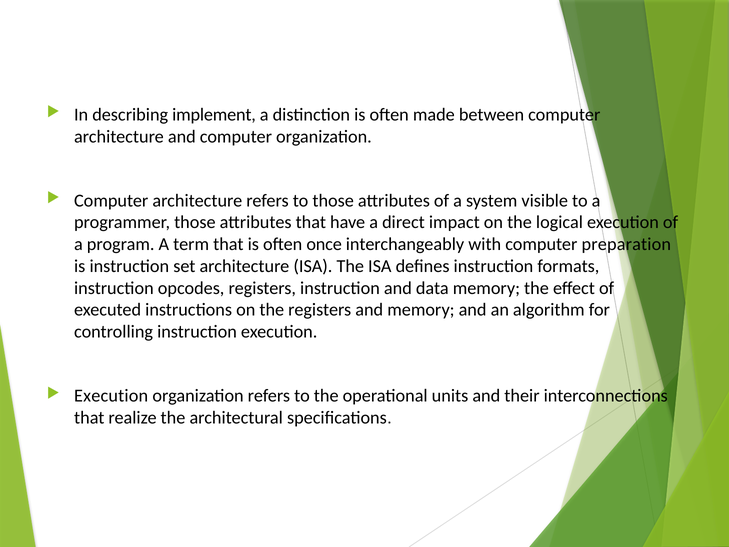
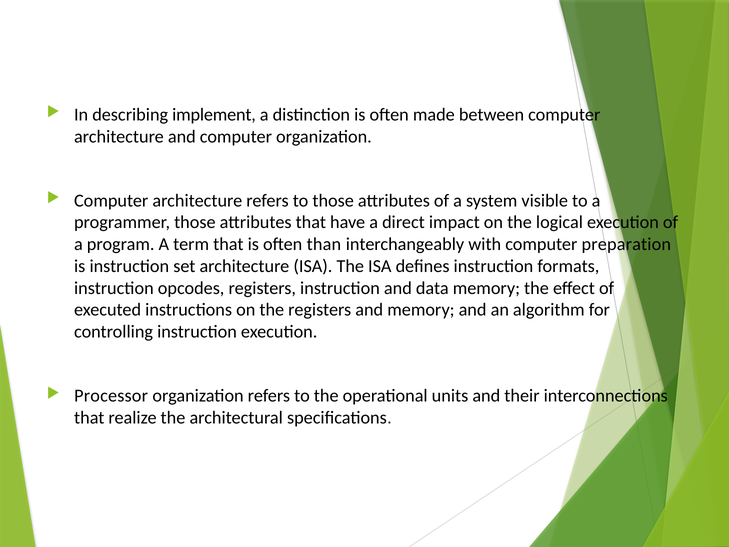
once: once -> than (324, 244)
Execution: Execution -> Processor (111, 396)
